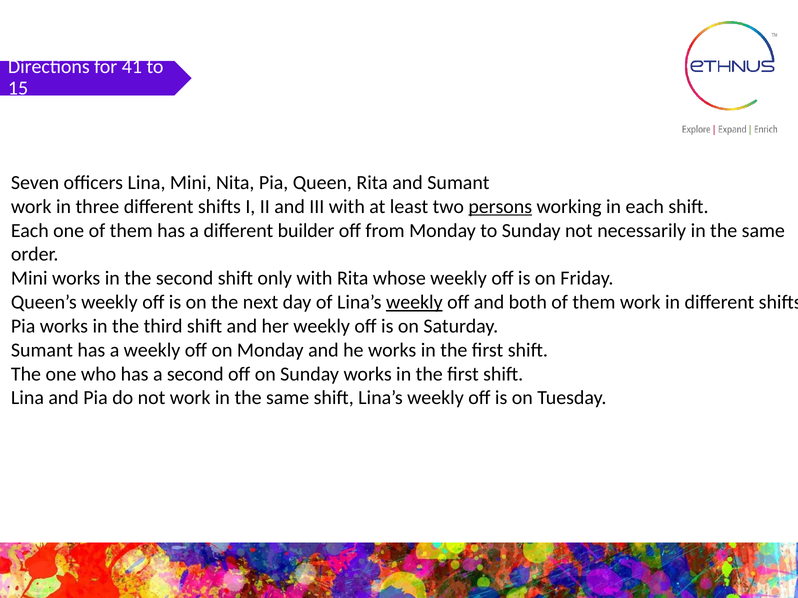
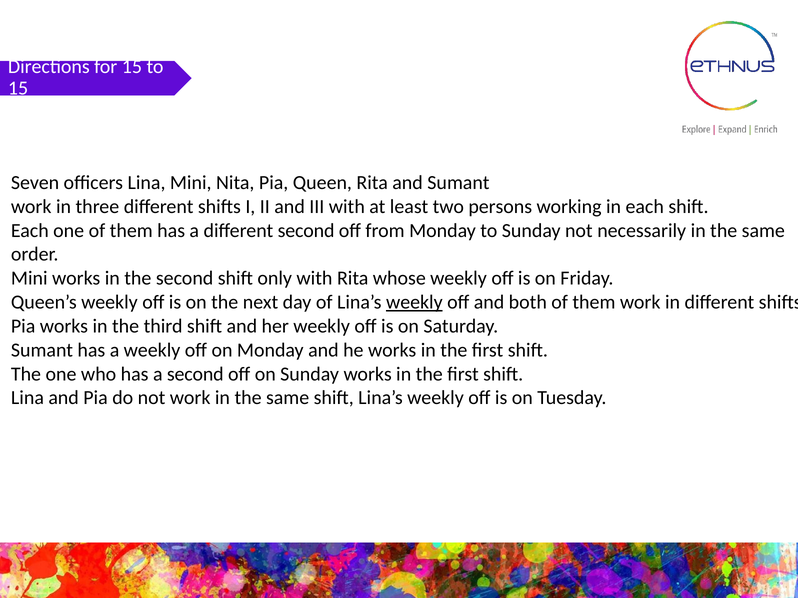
for 41: 41 -> 15 (132, 67)
persons underline: present -> none (500, 207)
different builder: builder -> second (306, 231)
